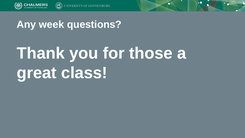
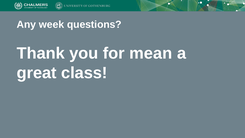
those: those -> mean (151, 53)
